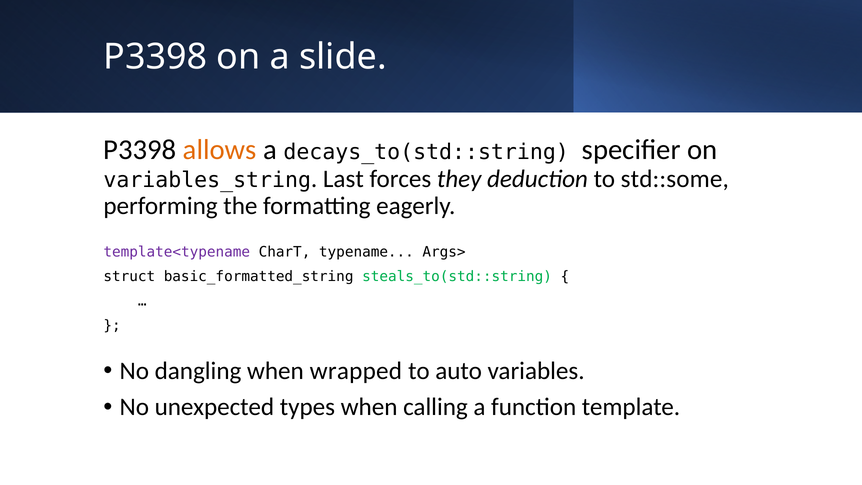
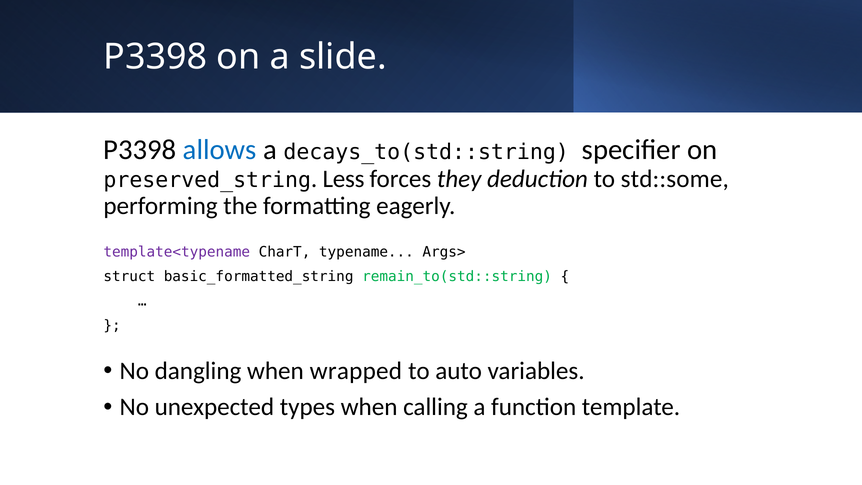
allows colour: orange -> blue (220, 150)
variables_string: variables_string -> preserved_string (207, 180)
Last: Last -> Less (343, 179)
steals_to(std::string: steals_to(std::string -> remain_to(std::string (457, 276)
